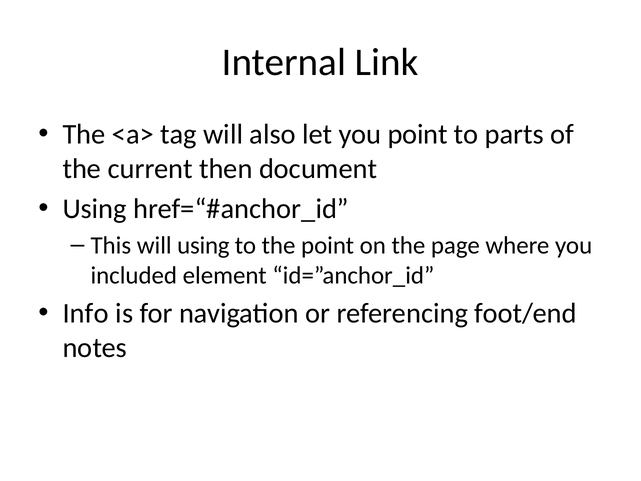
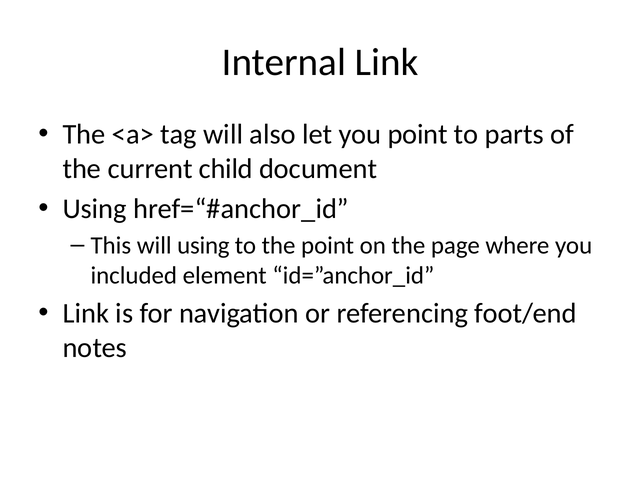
then: then -> child (226, 169)
Info: Info -> Link (86, 313)
